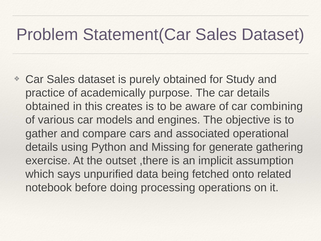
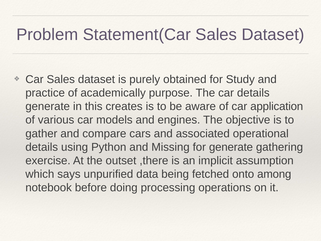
obtained: obtained -> generate (48, 106)
combining: combining -> application (277, 106)
related: related -> among (274, 174)
